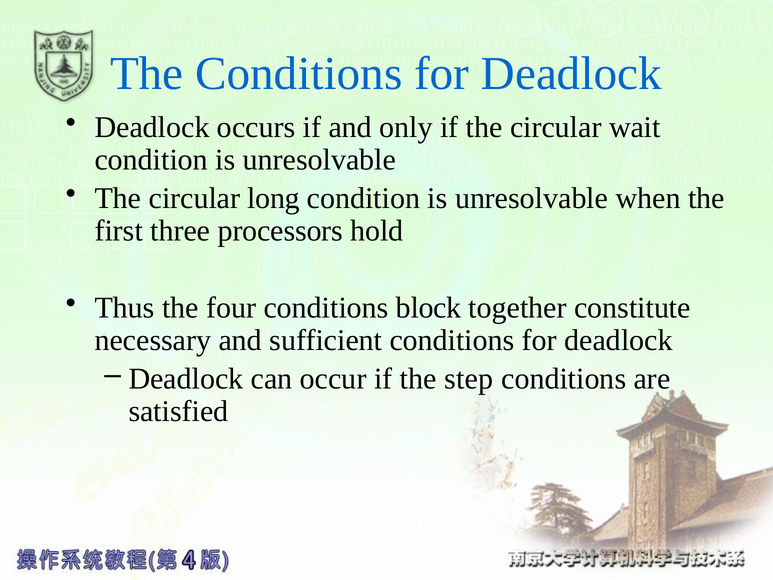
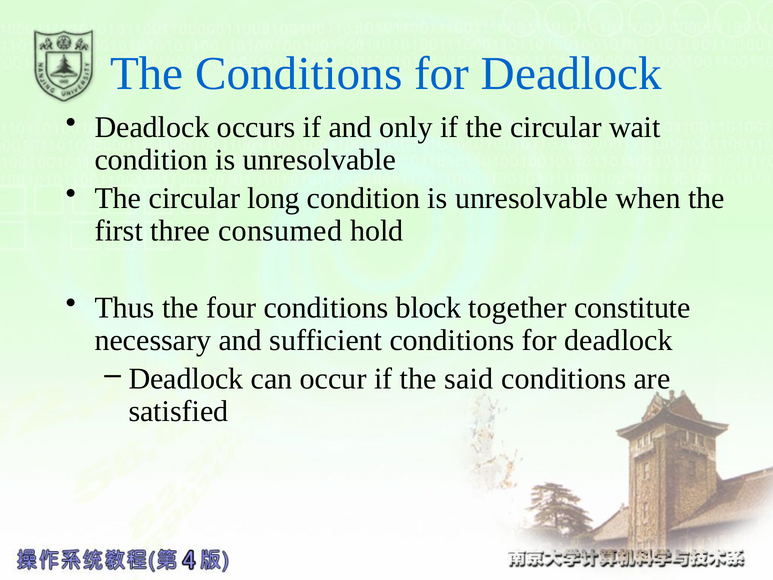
processors: processors -> consumed (280, 231)
step: step -> said (469, 379)
